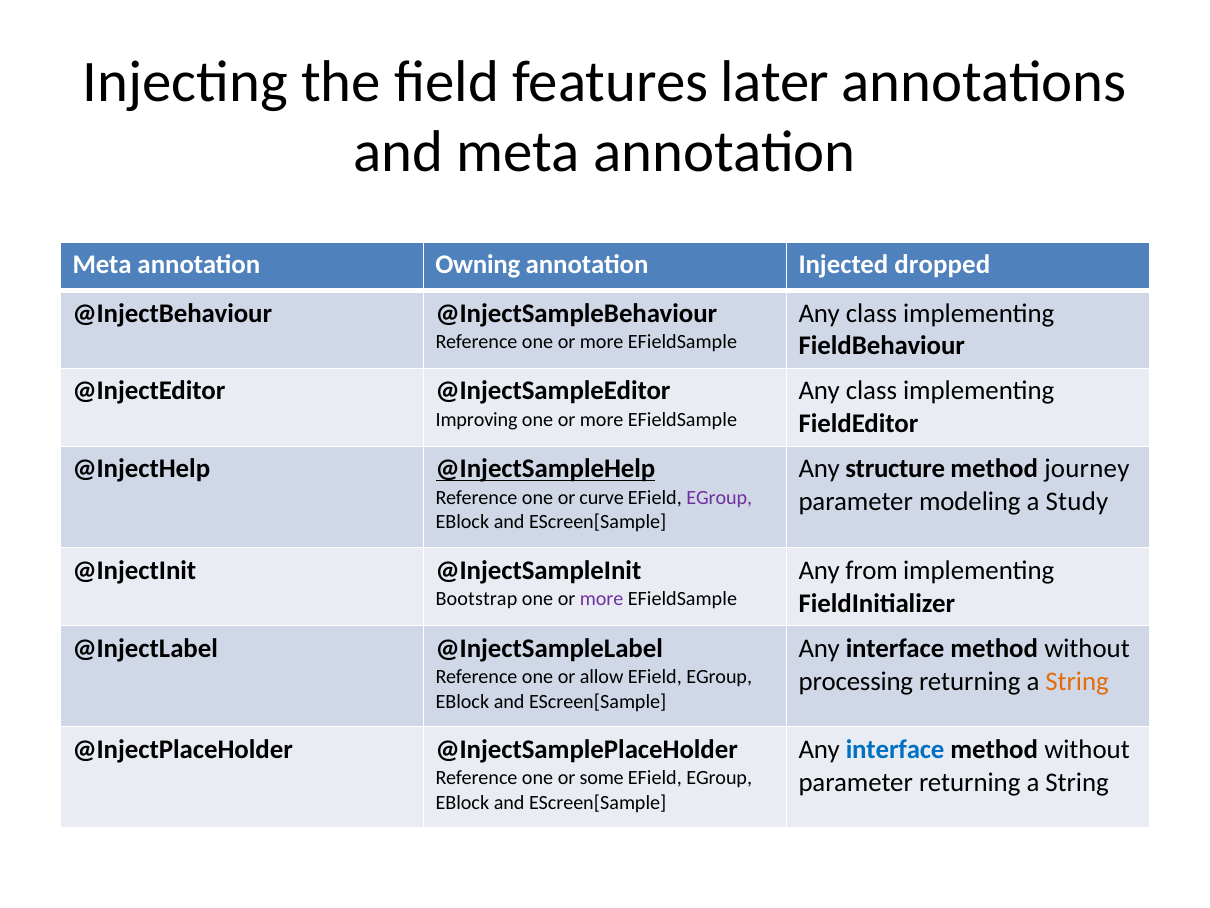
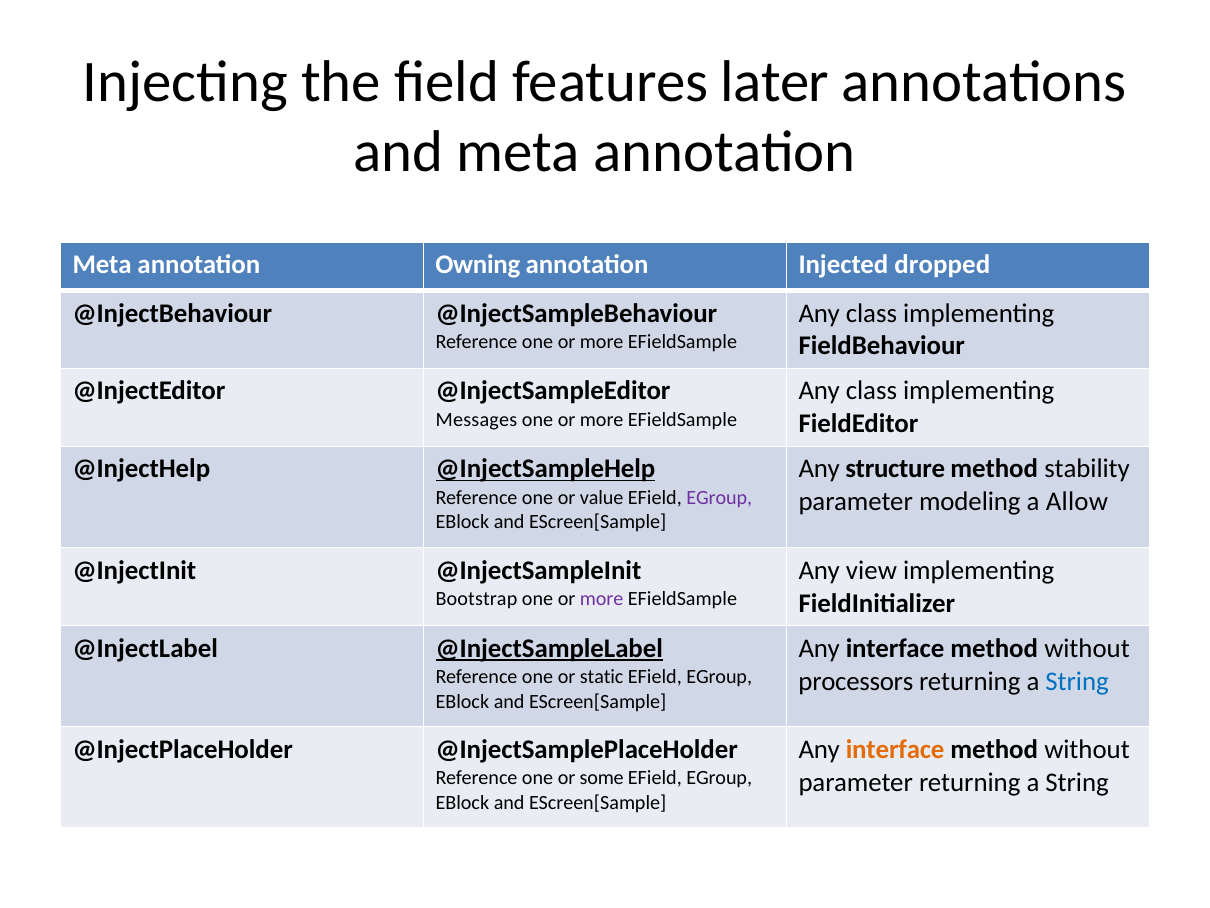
Improving: Improving -> Messages (476, 420)
journey: journey -> stability (1087, 469)
curve: curve -> value (602, 497)
Study: Study -> Allow (1077, 502)
from: from -> view (871, 570)
@InjectSampleLabel underline: none -> present (549, 648)
allow: allow -> static (602, 677)
processing: processing -> processors (856, 681)
String colour: orange -> blue (1077, 681)
interface colour: blue -> orange (895, 749)
